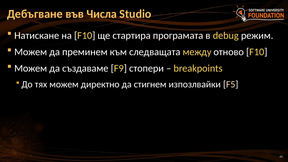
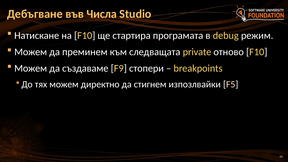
между: между -> private (197, 52)
